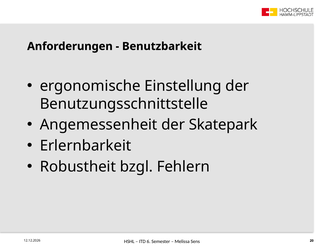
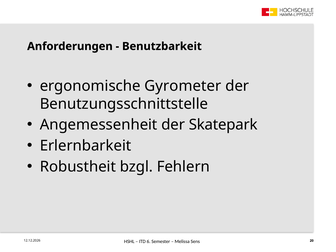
Einstellung: Einstellung -> Gyrometer (183, 86)
